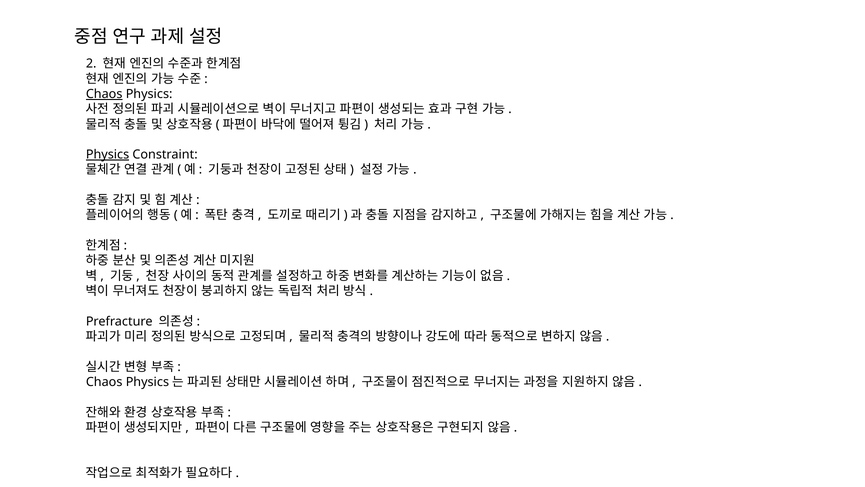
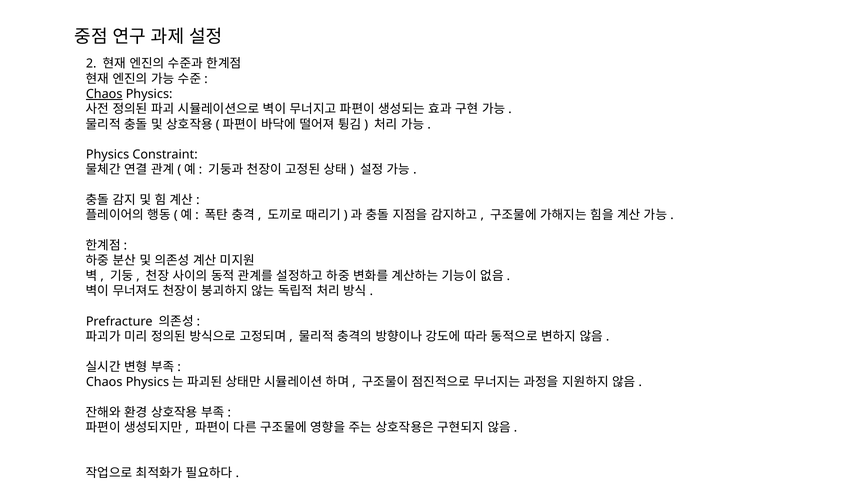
Physics underline: present -> none (108, 155)
